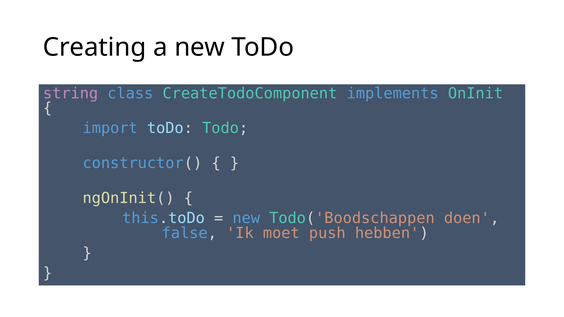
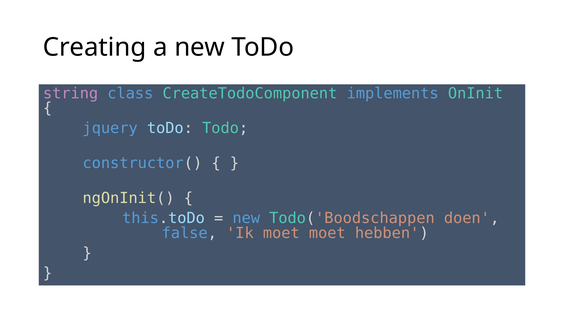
import: import -> jquery (110, 128)
moet push: push -> moet (327, 233)
